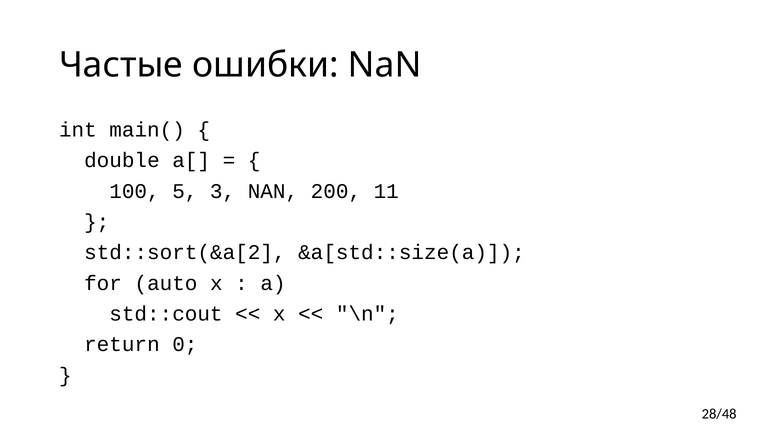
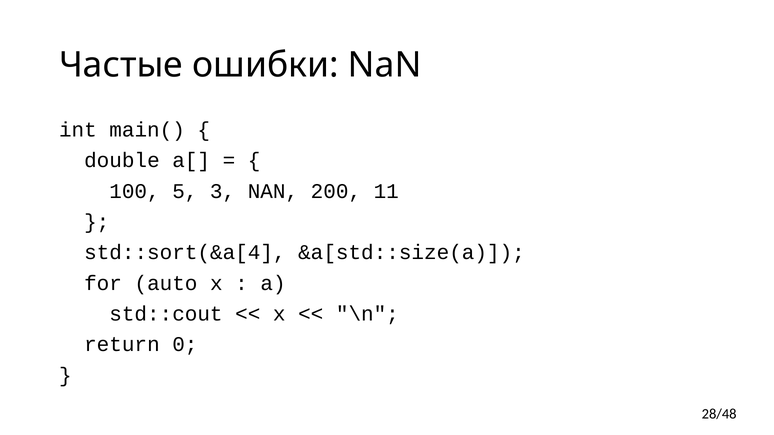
std::sort(&a[2: std::sort(&a[2 -> std::sort(&a[4 (185, 253)
